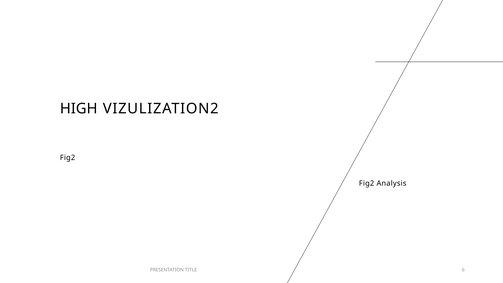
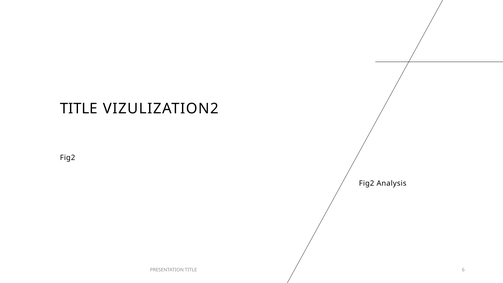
HIGH: HIGH -> TITLE (79, 109)
